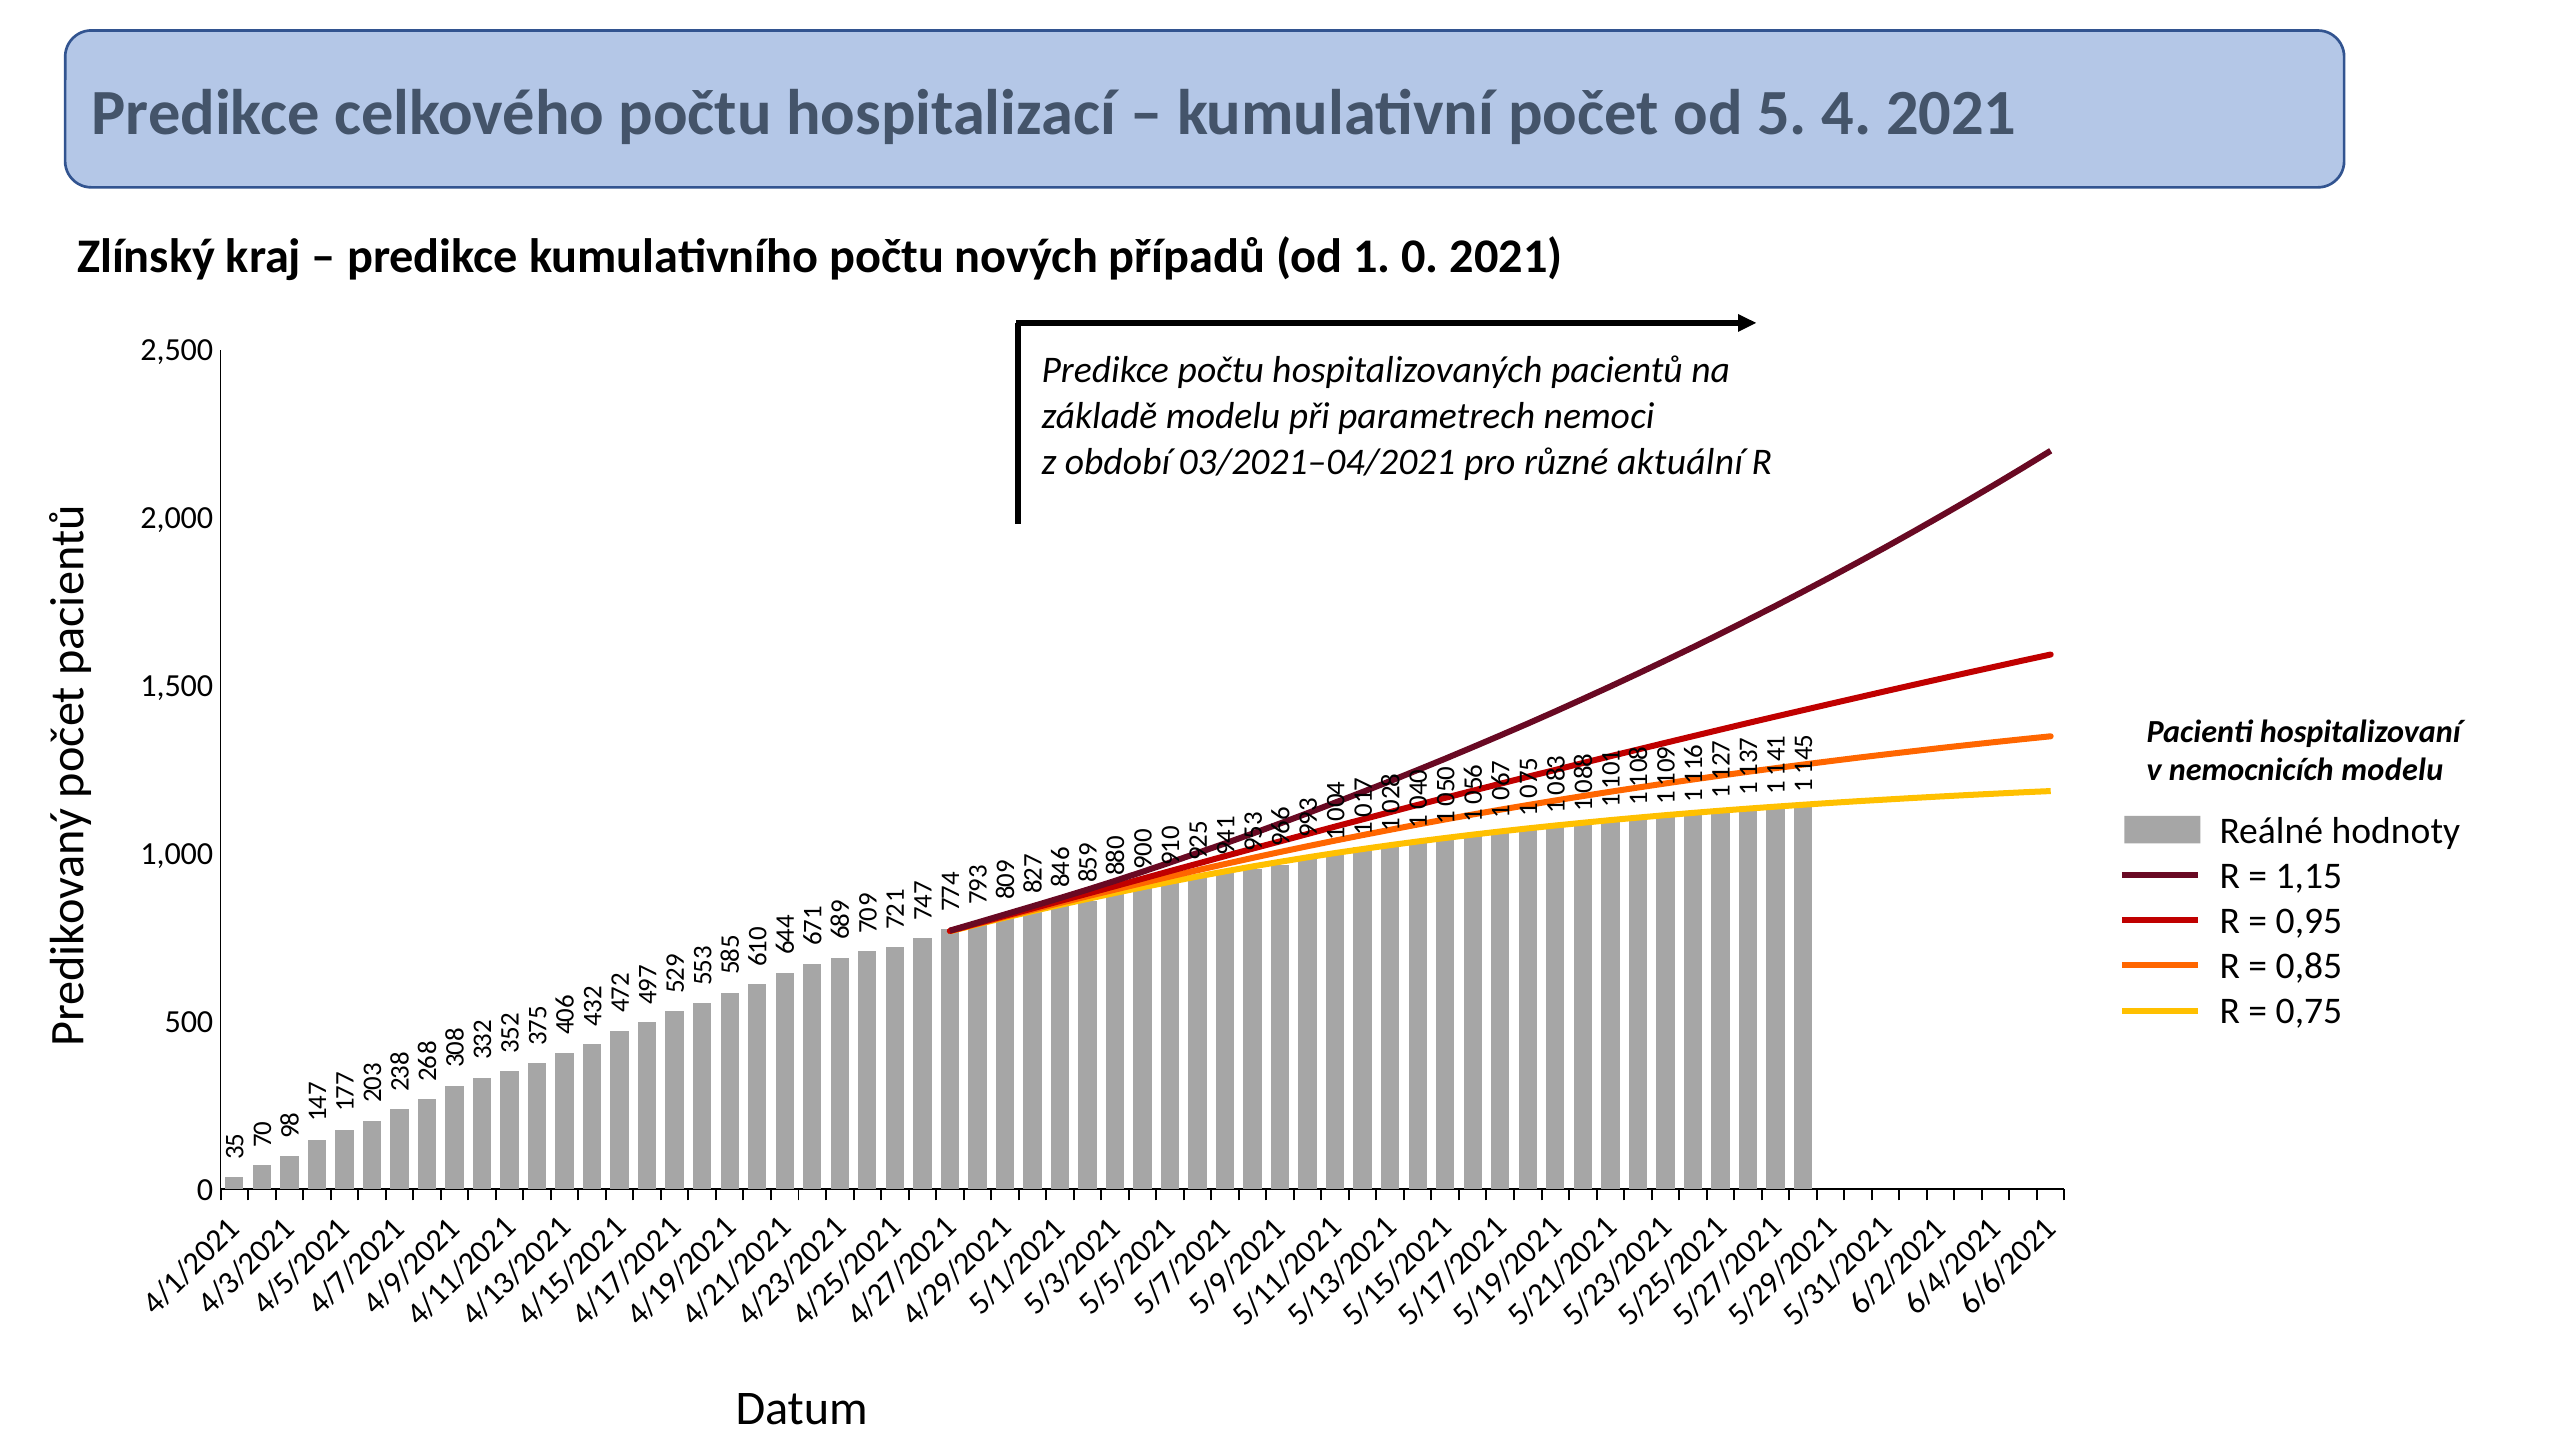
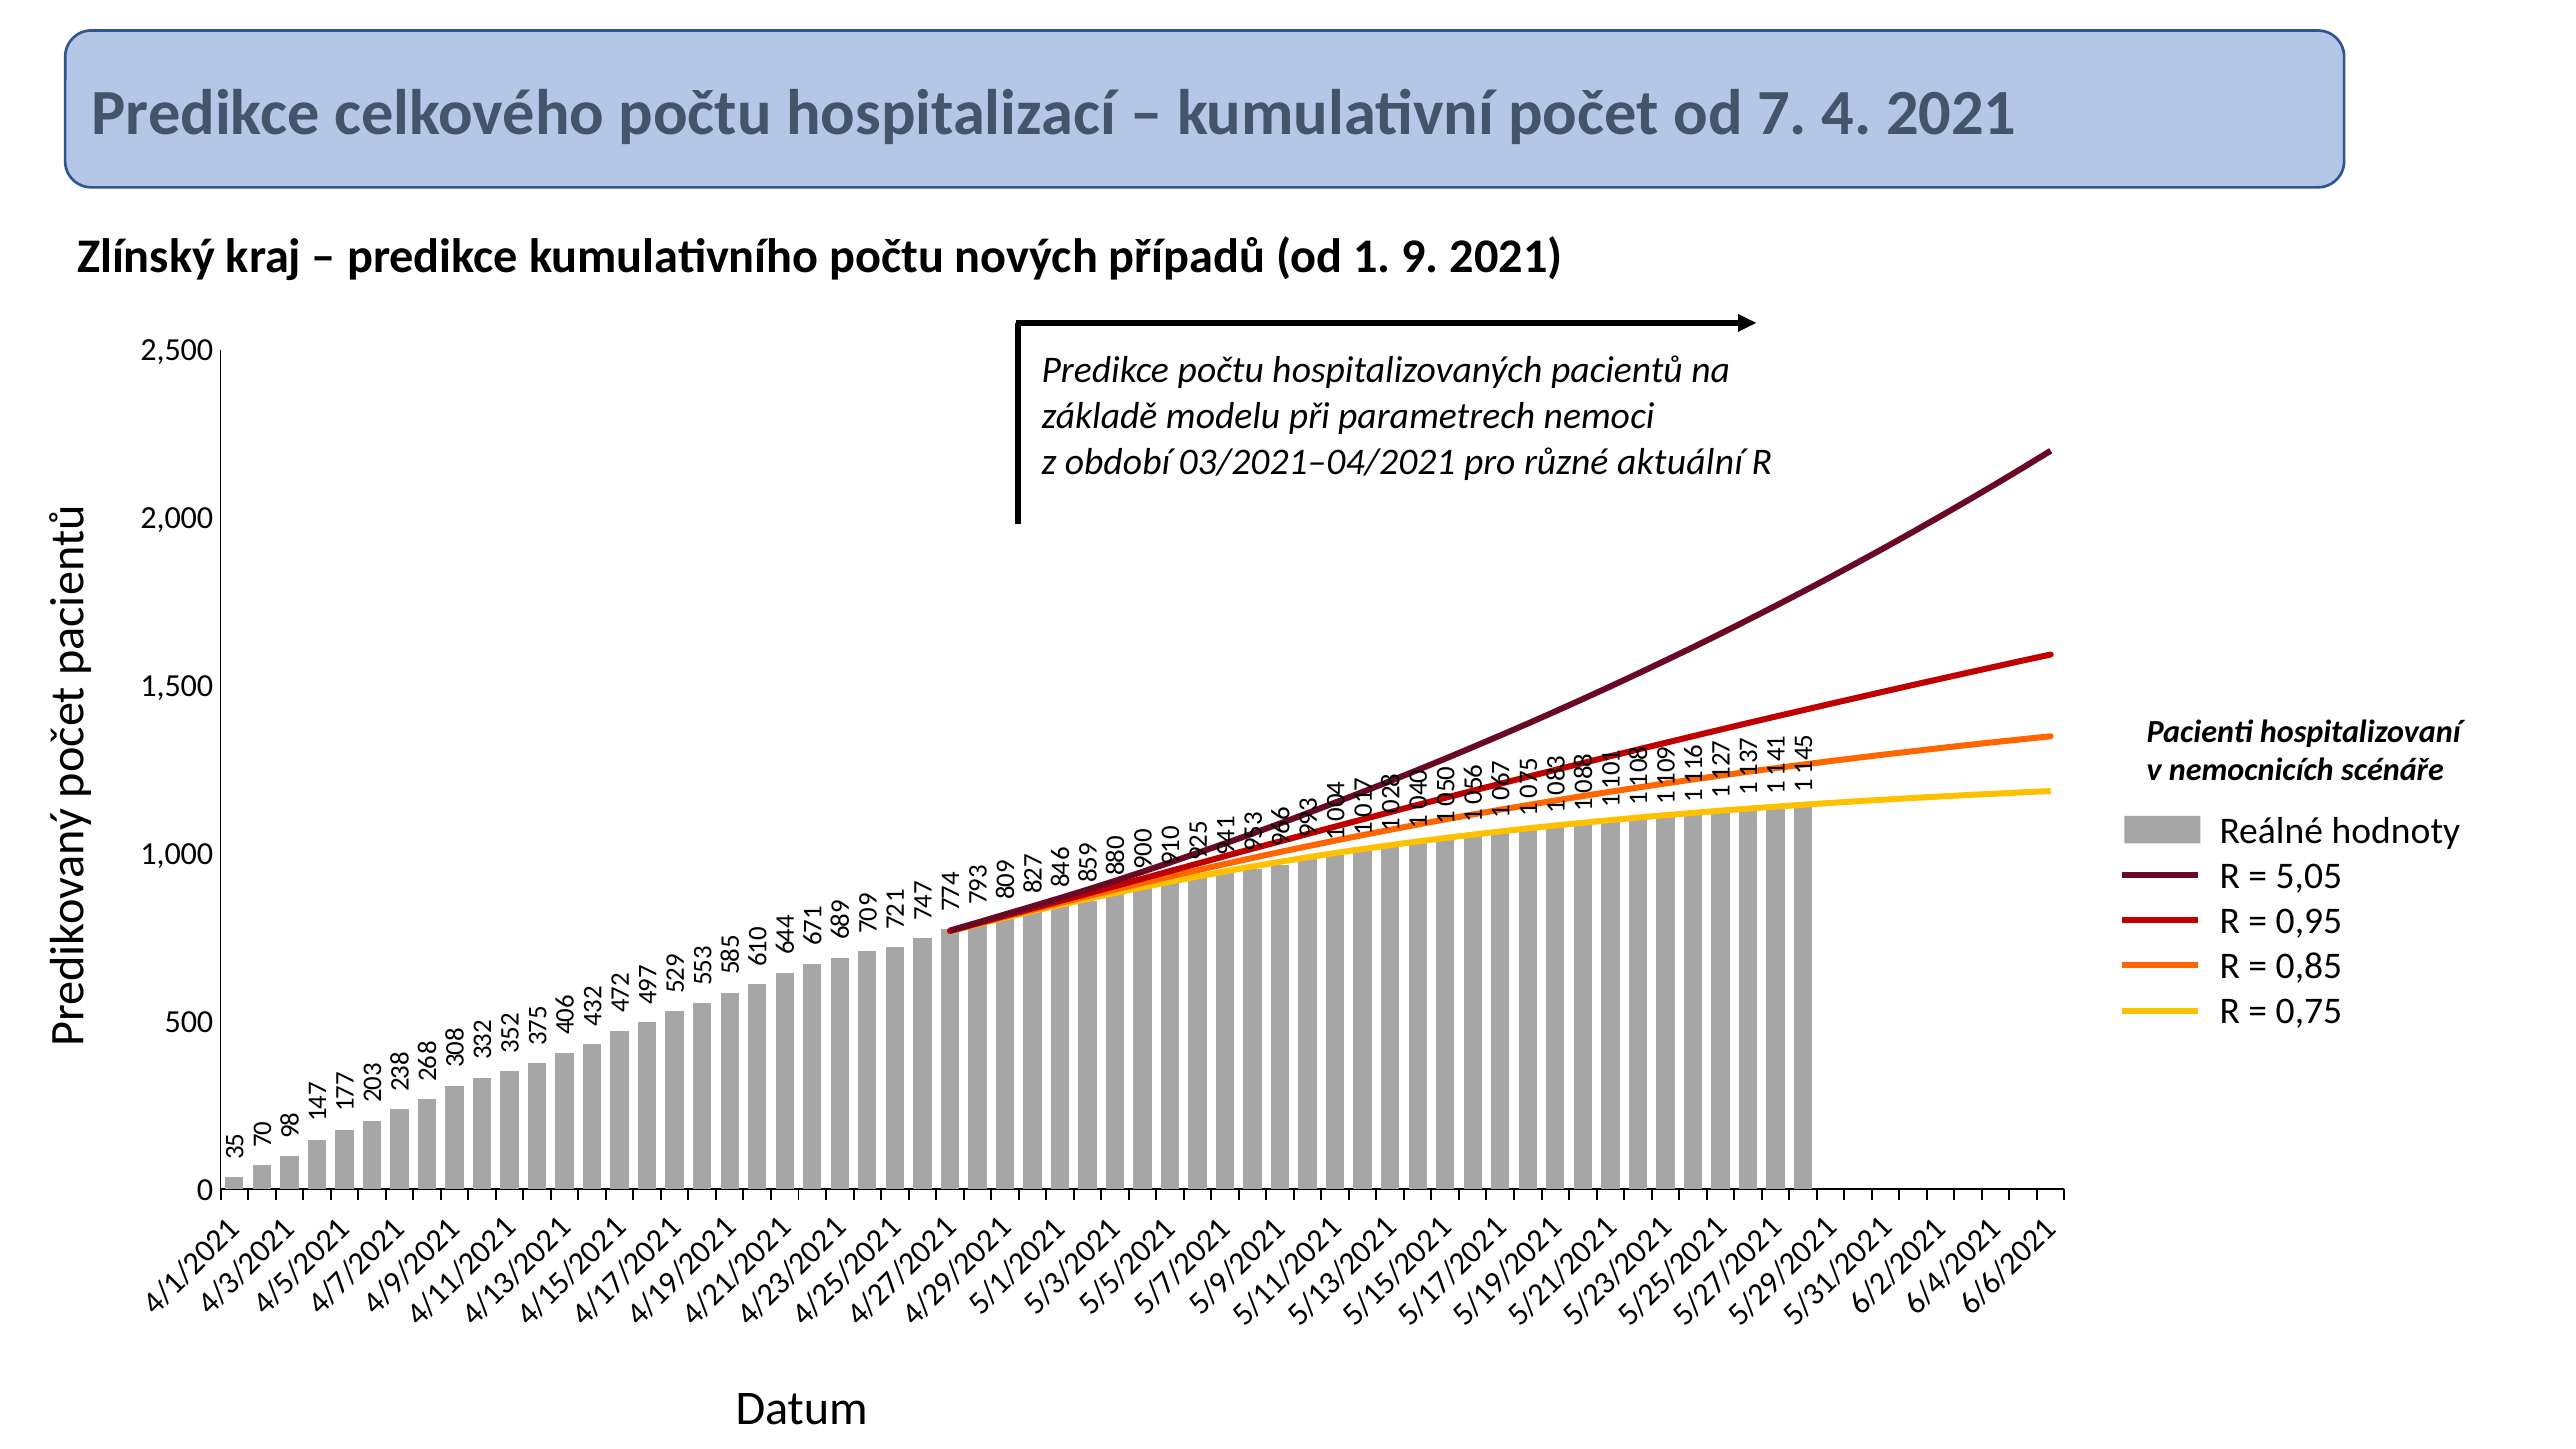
od 5: 5 -> 7 (1782, 113)
od 1 0: 0 -> 9 (1420, 257)
nemocnicích modelu: modelu -> scénáře (2392, 770)
1,15: 1,15 -> 5,05 (2309, 876)
